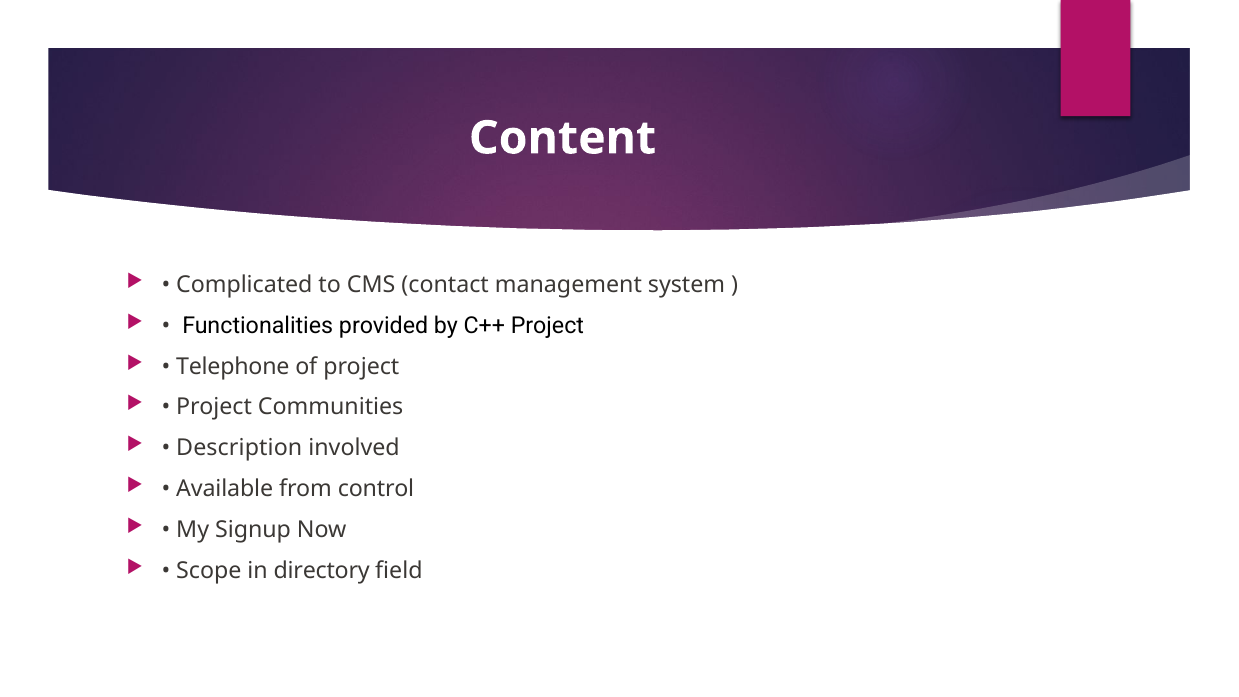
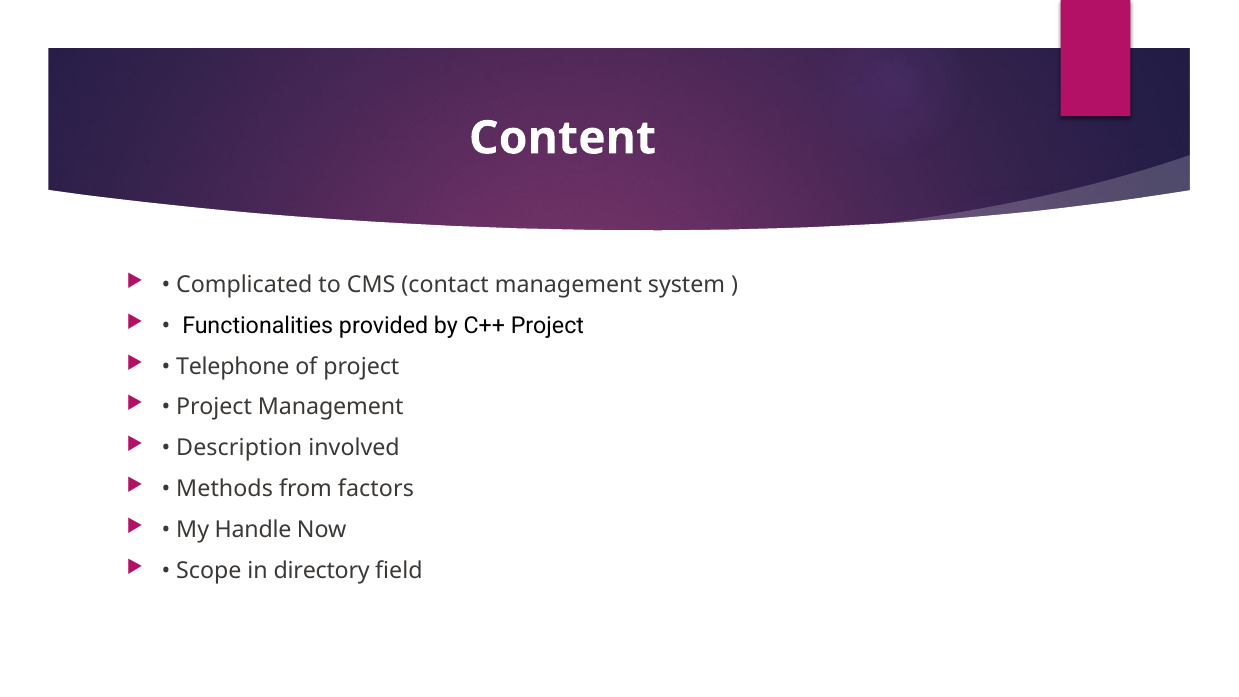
Project Communities: Communities -> Management (331, 407)
Available: Available -> Methods (225, 489)
control: control -> factors (376, 489)
Signup: Signup -> Handle (253, 530)
